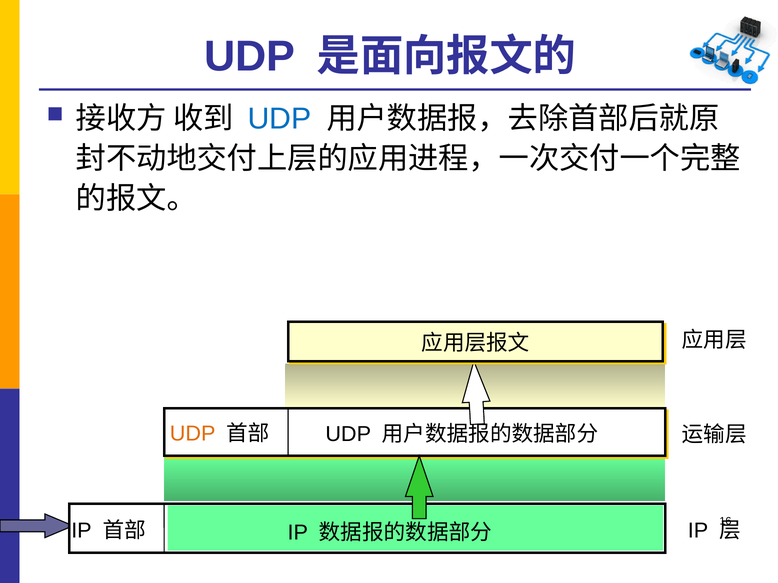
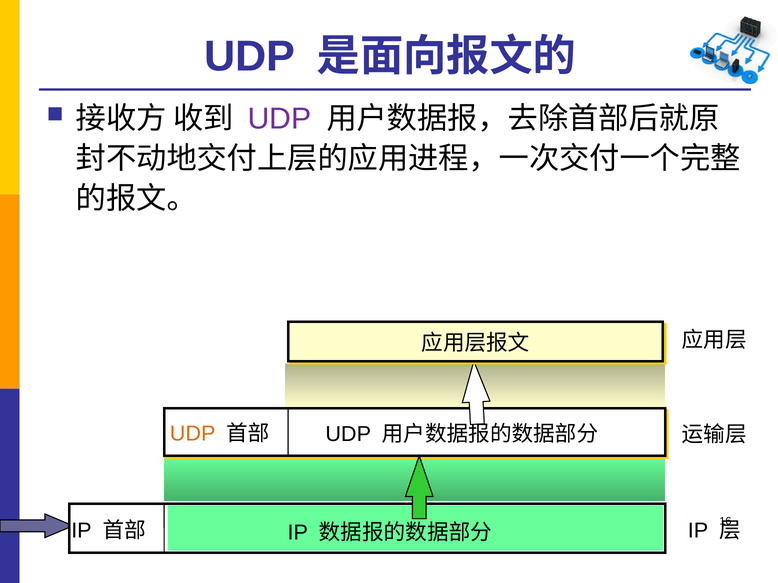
UDP colour: blue -> purple (280, 119)
